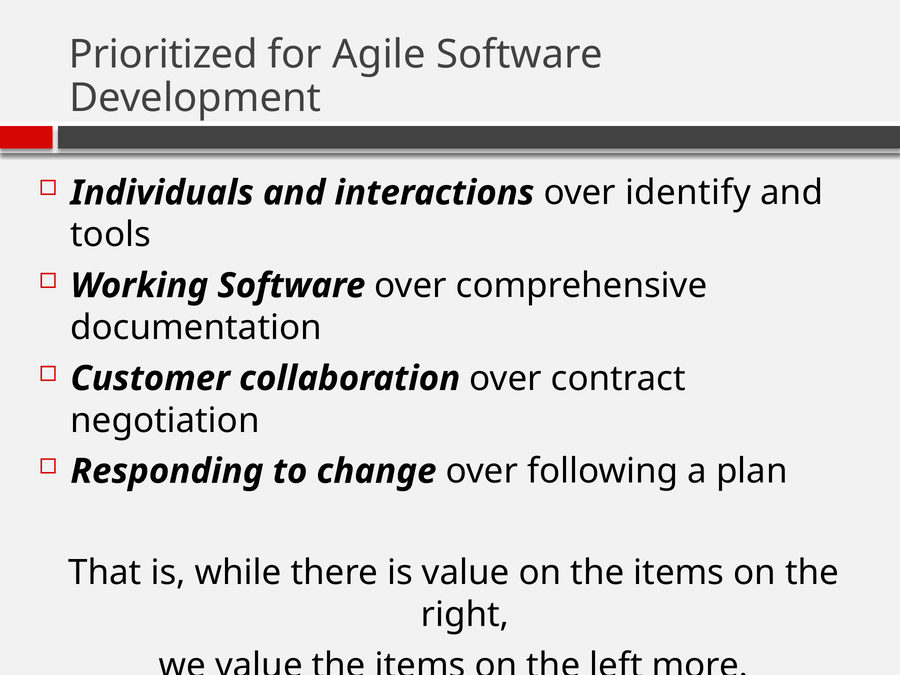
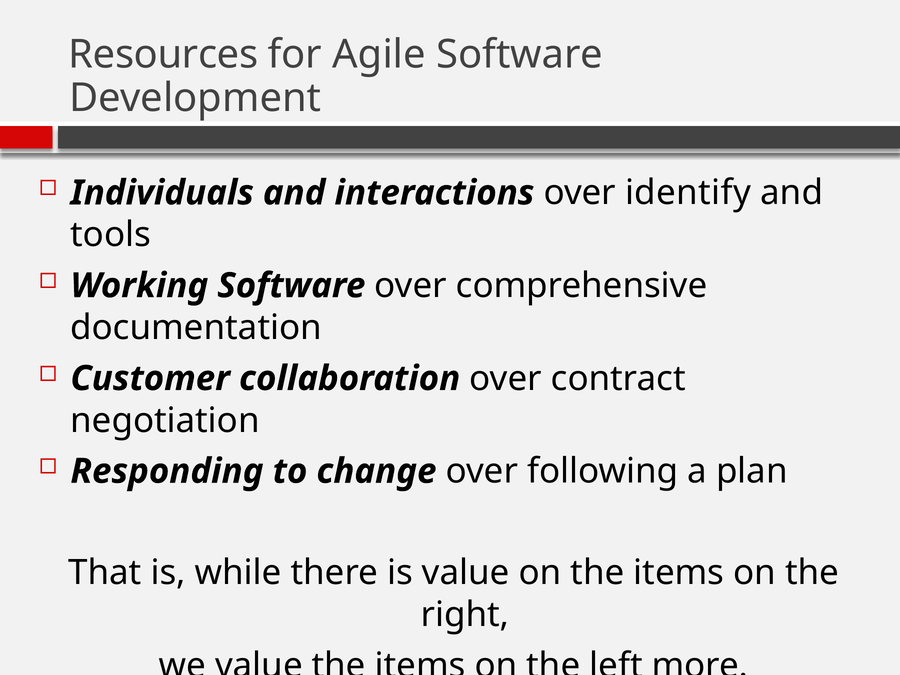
Prioritized: Prioritized -> Resources (163, 55)
